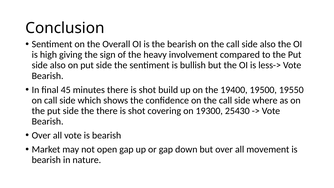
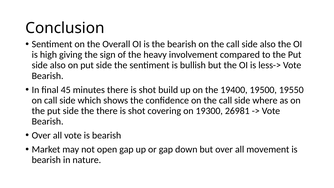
25430: 25430 -> 26981 (237, 111)
